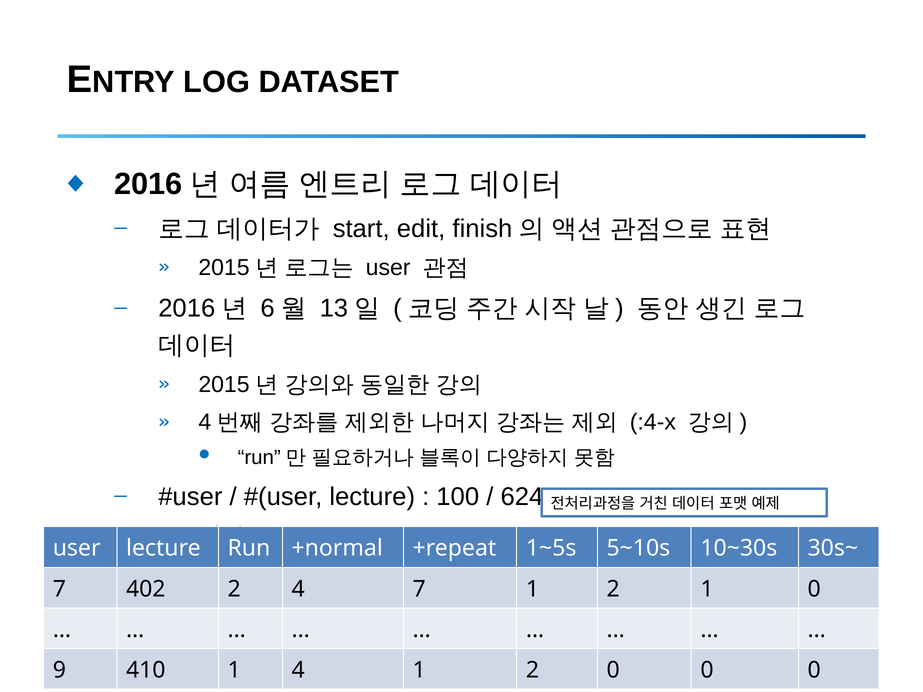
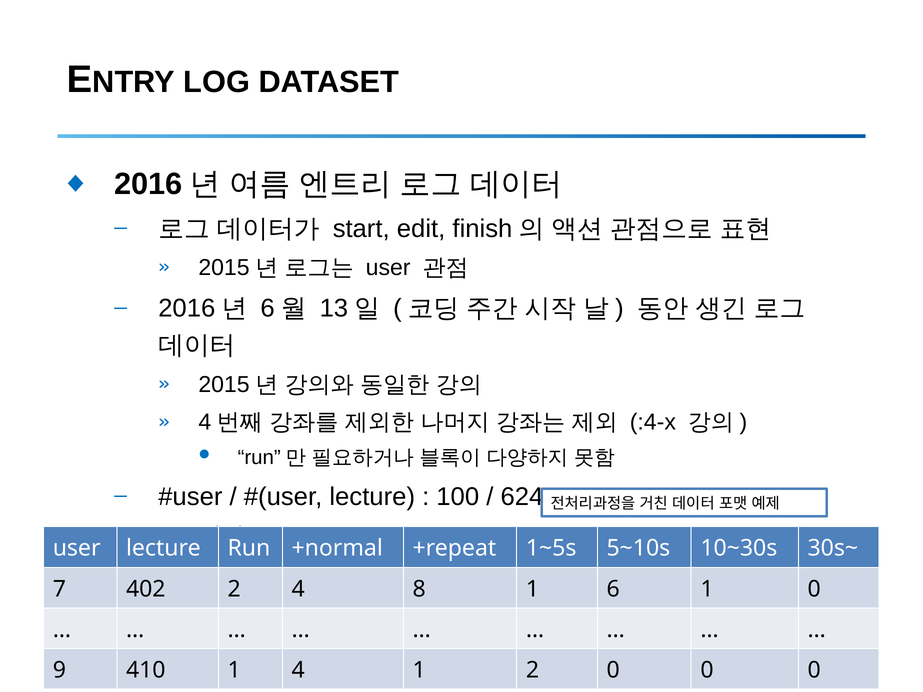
4 7: 7 -> 8 (419, 589)
2: 2 -> 6 (613, 589)
